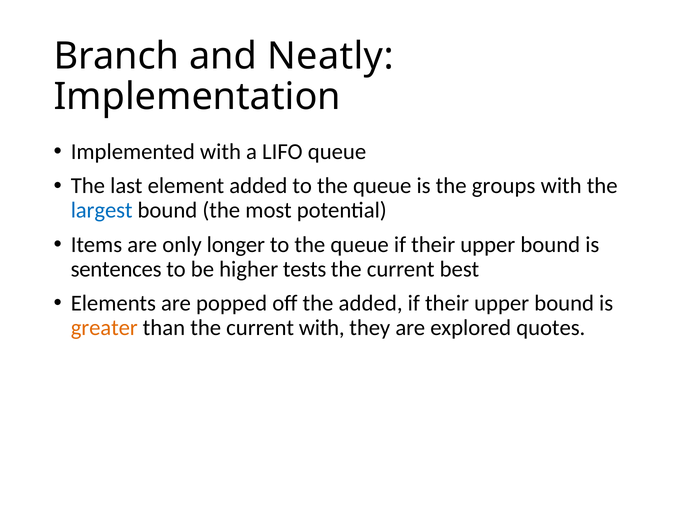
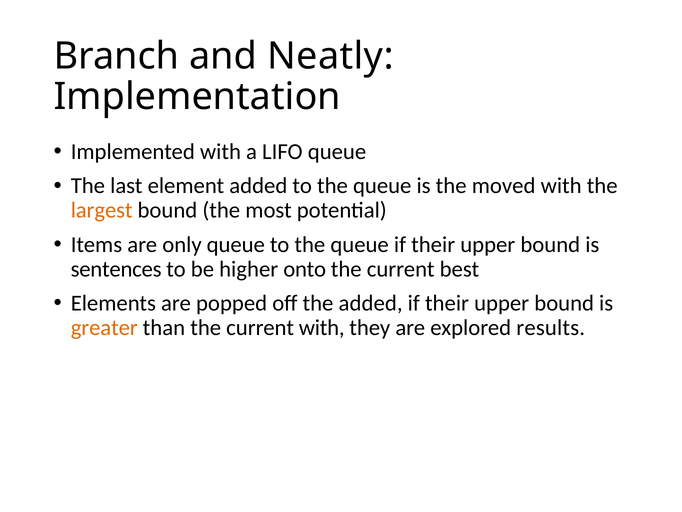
groups: groups -> moved (504, 186)
largest colour: blue -> orange (102, 210)
only longer: longer -> queue (236, 244)
tests: tests -> onto (305, 269)
quotes: quotes -> results (551, 327)
